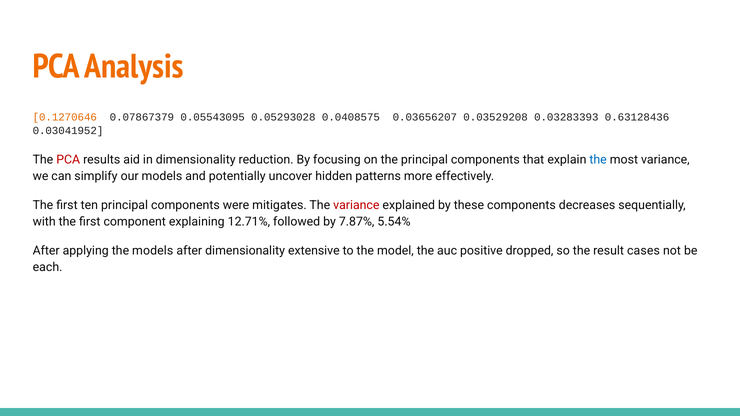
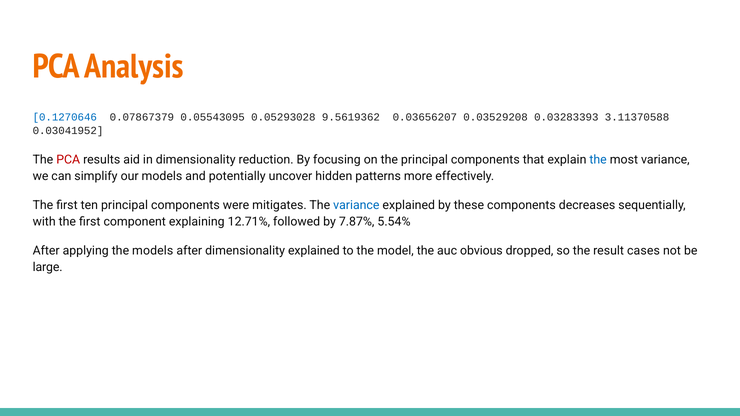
0.1270646 colour: orange -> blue (65, 117)
0.0408575: 0.0408575 -> 9.5619362 (351, 117)
0.63128436: 0.63128436 -> 3.11370588 (637, 117)
variance colour: red -> blue (356, 205)
dimensionality extensive: extensive -> explained (314, 251)
positive: positive -> obvious (481, 251)
each: each -> large (48, 267)
